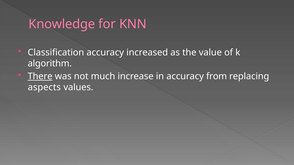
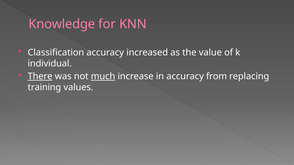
algorithm: algorithm -> individual (50, 64)
much underline: none -> present (103, 77)
aspects: aspects -> training (44, 88)
